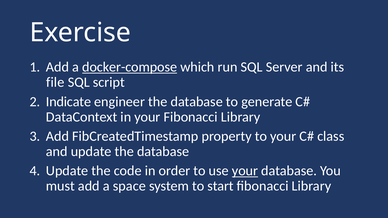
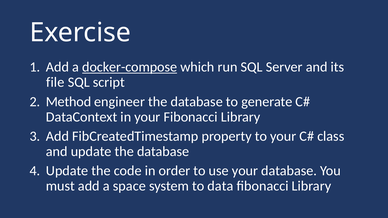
Indicate: Indicate -> Method (68, 102)
your underline: present -> none (245, 171)
start: start -> data (220, 186)
